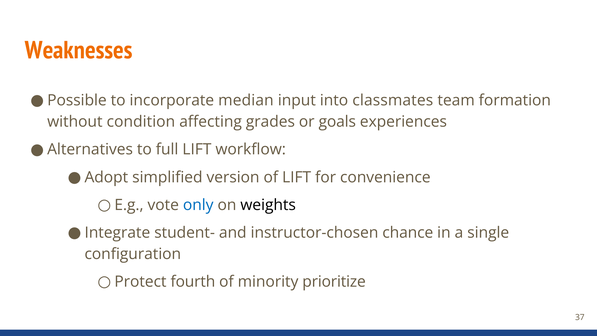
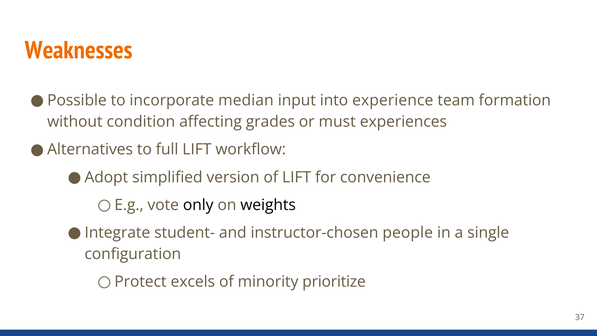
classmates: classmates -> experience (393, 100)
goals: goals -> must (337, 122)
only colour: blue -> black (198, 205)
chance: chance -> people (408, 232)
fourth: fourth -> excels (193, 282)
